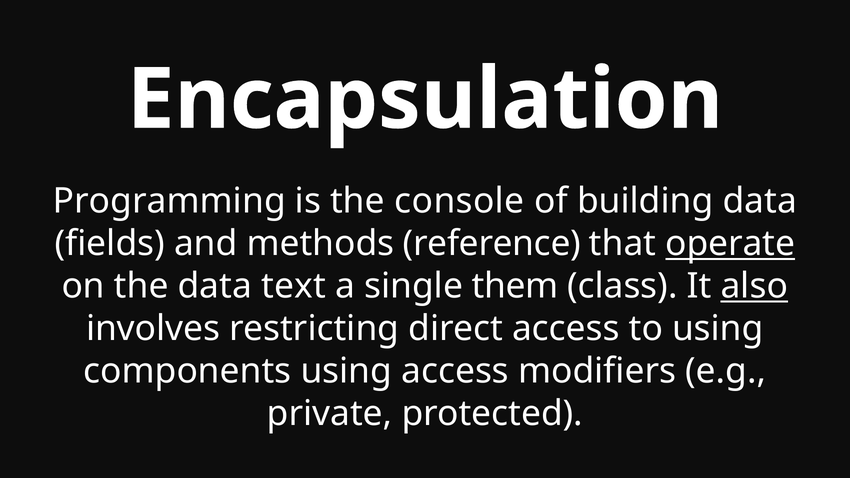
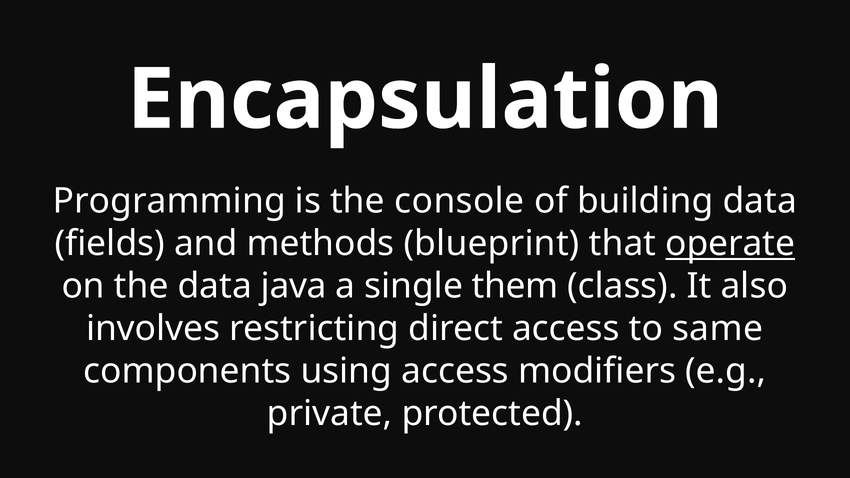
reference: reference -> blueprint (492, 244)
text: text -> java (294, 286)
also underline: present -> none (754, 286)
to using: using -> same (718, 329)
